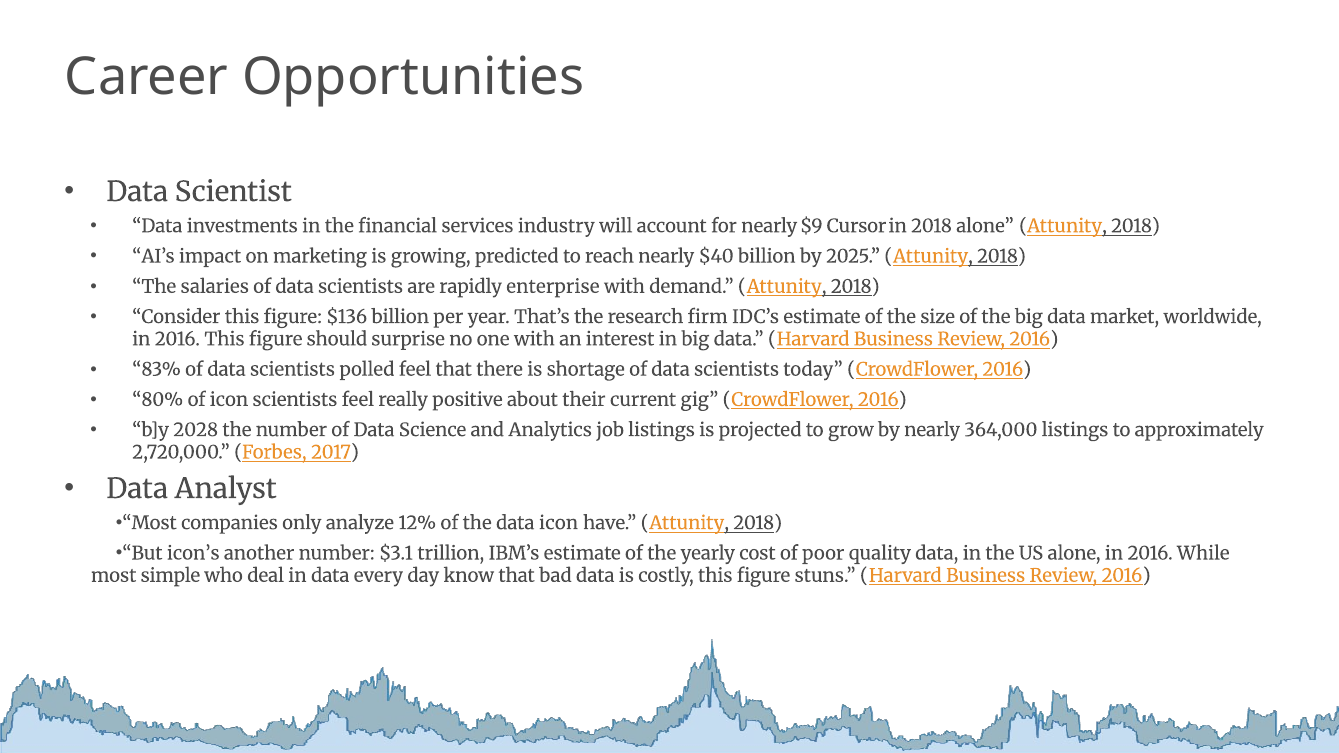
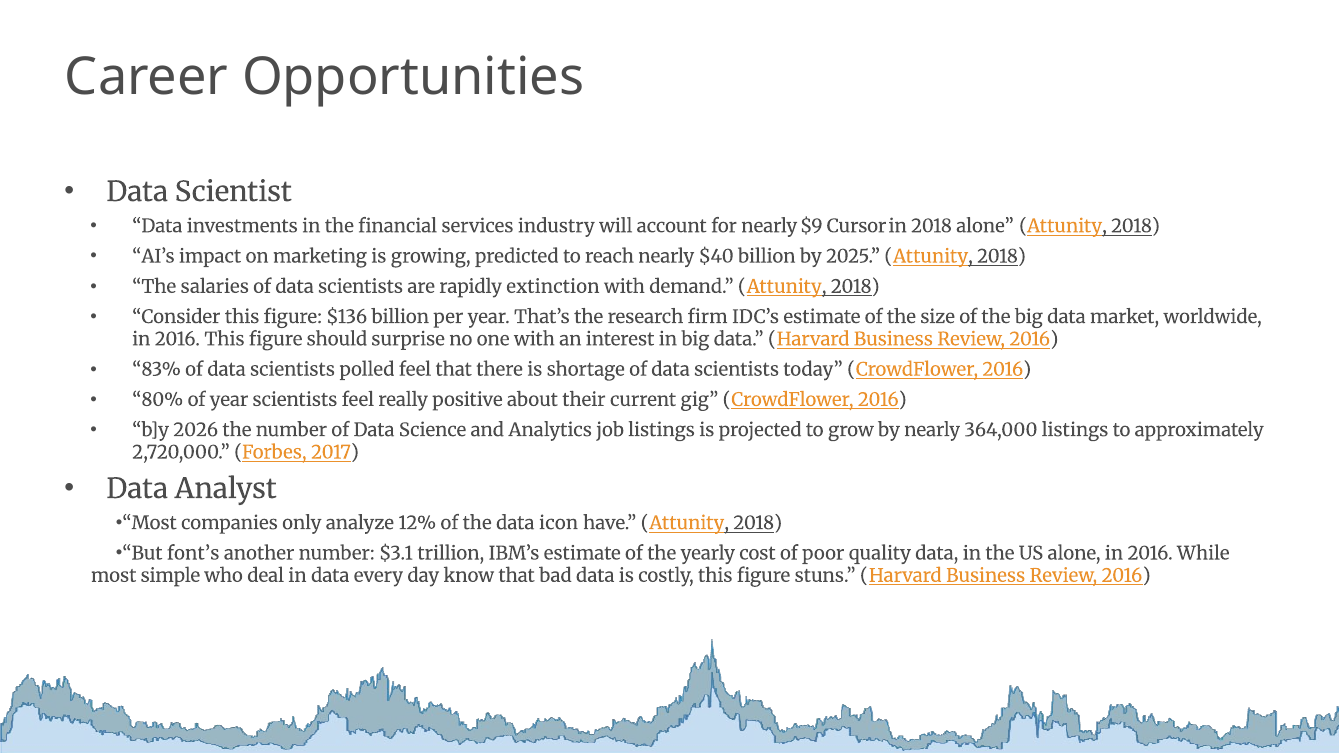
enterprise: enterprise -> extinction (553, 287)
of icon: icon -> year (229, 400)
2028: 2028 -> 2026 (196, 430)
icon’s: icon’s -> font’s (193, 554)
